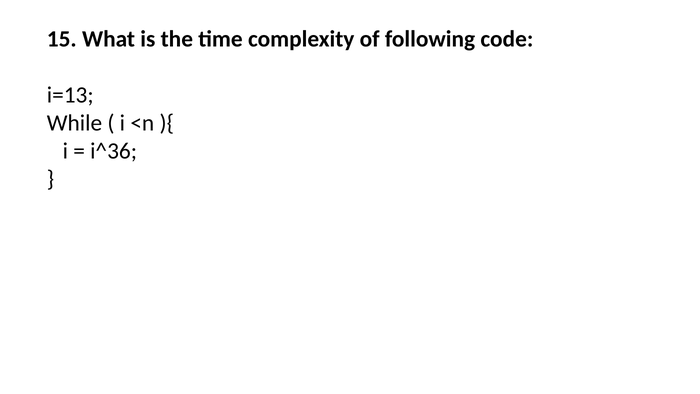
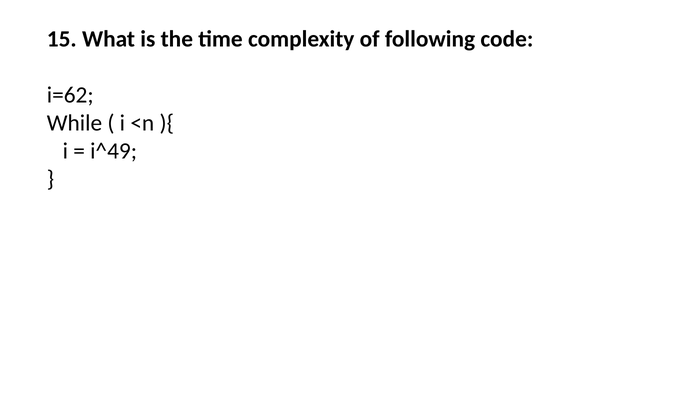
i=13: i=13 -> i=62 (70, 95)
i^36: i^36 -> i^49 (114, 151)
